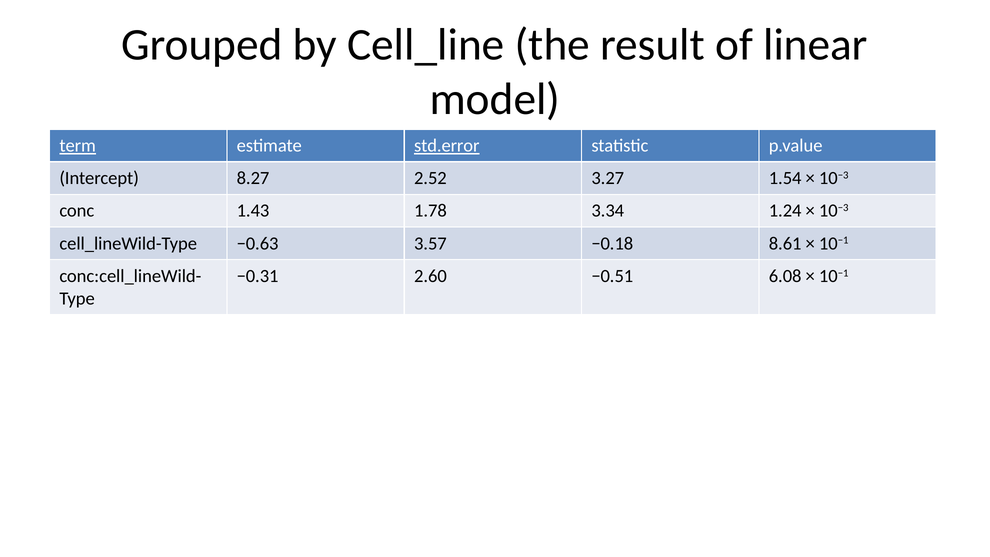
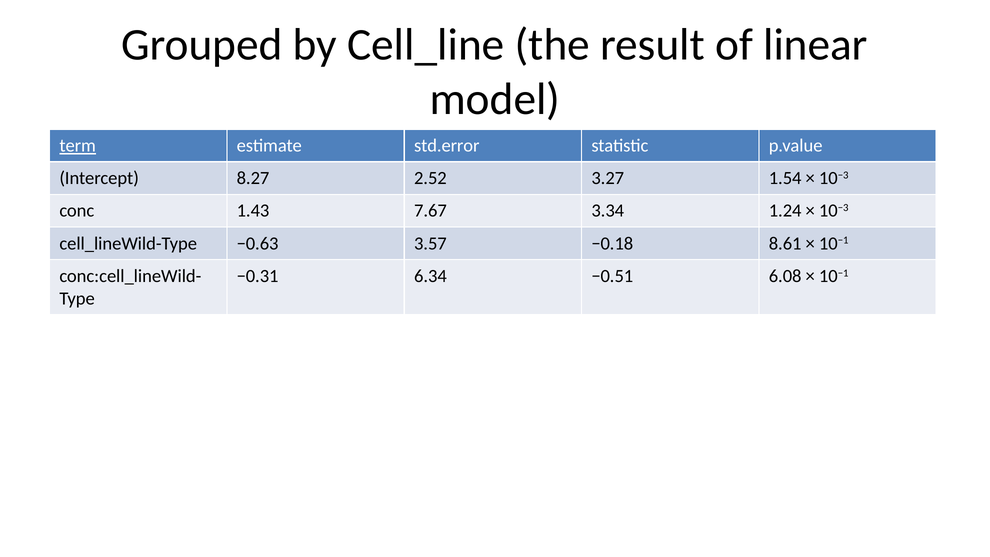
std.error underline: present -> none (447, 146)
1.78: 1.78 -> 7.67 (430, 211)
2.60: 2.60 -> 6.34 (430, 276)
